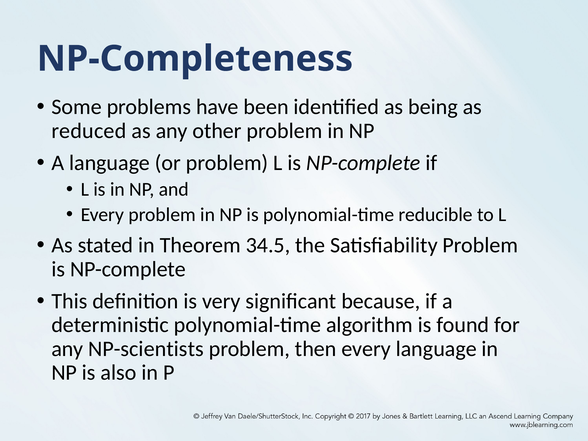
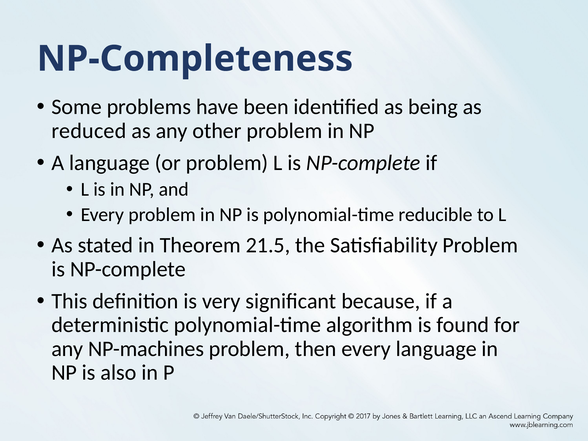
34.5: 34.5 -> 21.5 (268, 245)
NP-scientists: NP-scientists -> NP-machines (146, 349)
